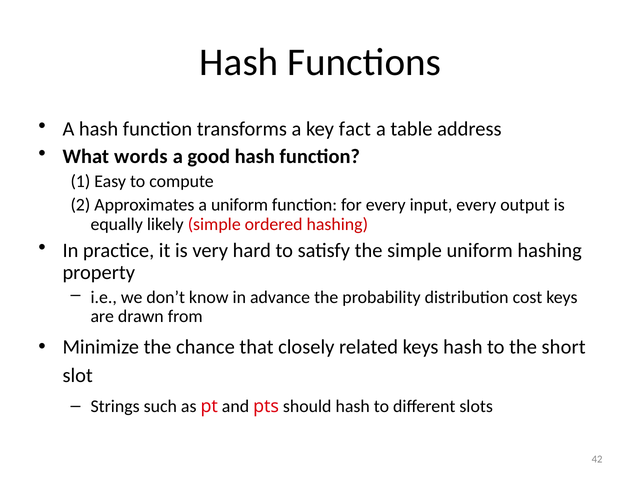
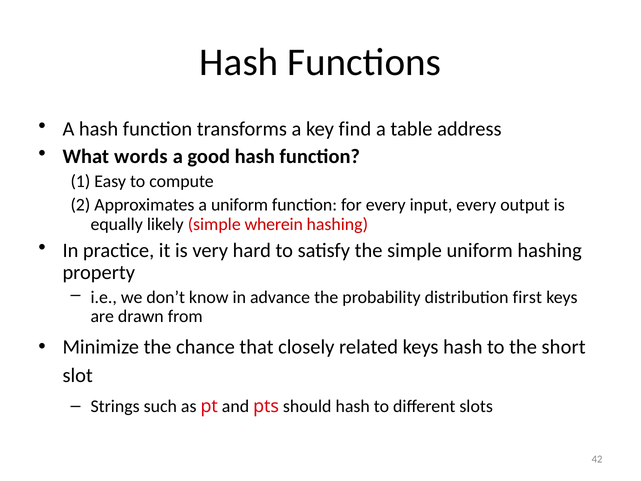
fact: fact -> find (355, 129)
ordered: ordered -> wherein (274, 224)
cost: cost -> first (527, 297)
